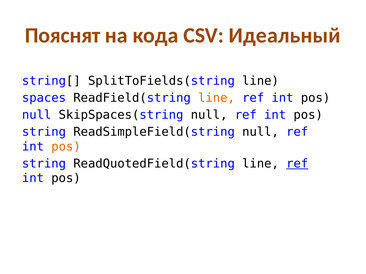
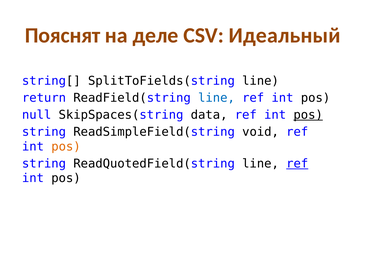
кода: кода -> деле (155, 35)
spaces: spaces -> return (44, 98)
line colour: orange -> blue (216, 98)
SkipSpaces(string null: null -> data (209, 115)
pos underline: none -> present (308, 115)
ReadSimpleField(string null: null -> void (261, 132)
